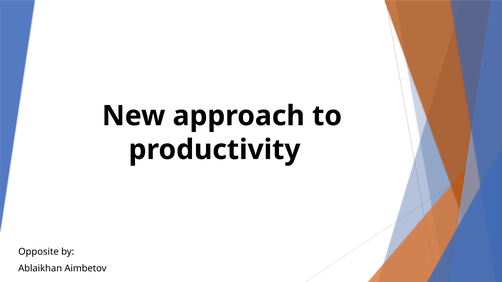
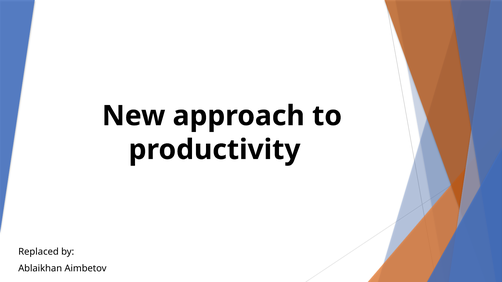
Opposite: Opposite -> Replaced (39, 252)
